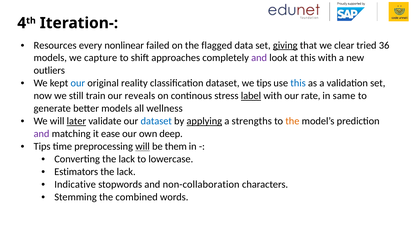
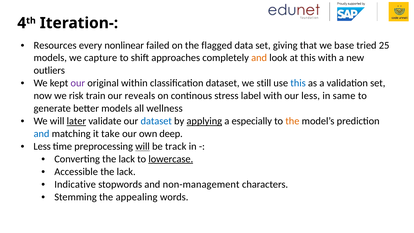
giving underline: present -> none (285, 45)
clear: clear -> base (344, 45)
36: 36 -> 25 (384, 45)
and colour: purple -> orange (259, 58)
our colour: blue -> purple (78, 83)
reality: reality -> within (134, 83)
we tips: tips -> still (264, 83)
still: still -> risk (76, 96)
label underline: present -> none (251, 96)
our rate: rate -> less (311, 96)
strengths: strengths -> especially (252, 121)
and colour: purple -> blue (42, 134)
ease: ease -> take (110, 134)
Tips: Tips -> Less (42, 146)
them: them -> track (176, 146)
lowercase underline: none -> present (171, 159)
Estimators: Estimators -> Accessible (76, 172)
non-collaboration: non-collaboration -> non-management (201, 184)
combined: combined -> appealing (137, 197)
